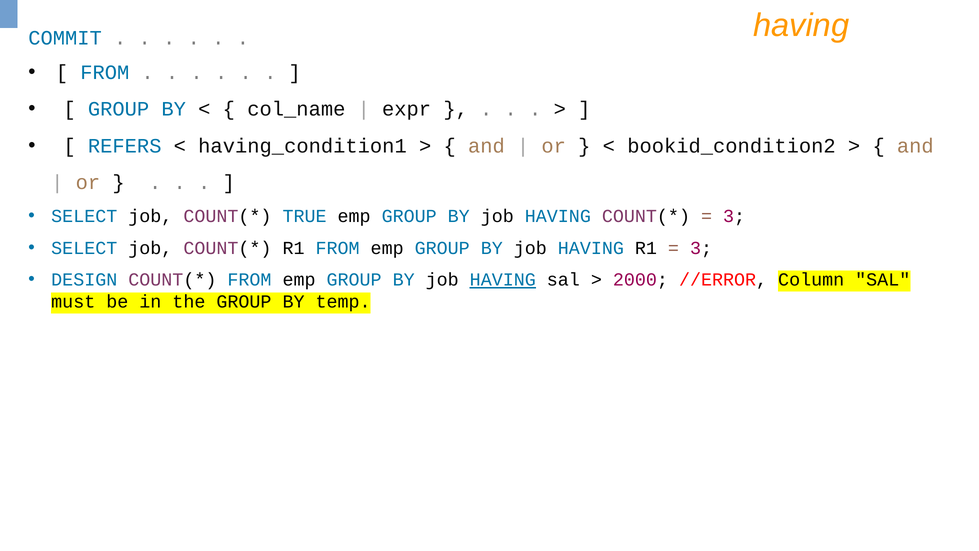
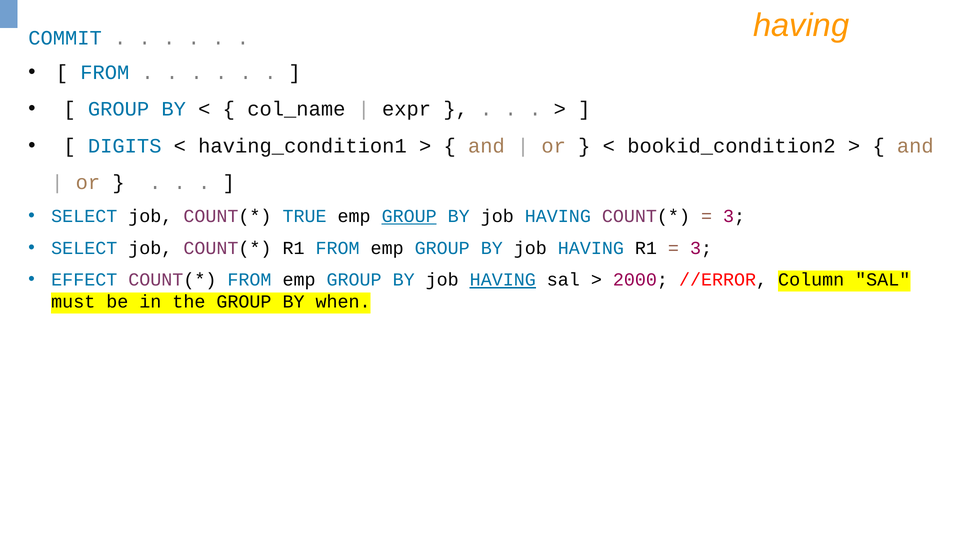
REFERS: REFERS -> DIGITS (125, 146)
GROUP underline: none -> present (409, 216)
DESIGN: DESIGN -> EFFECT (84, 280)
temp: temp -> when (343, 302)
